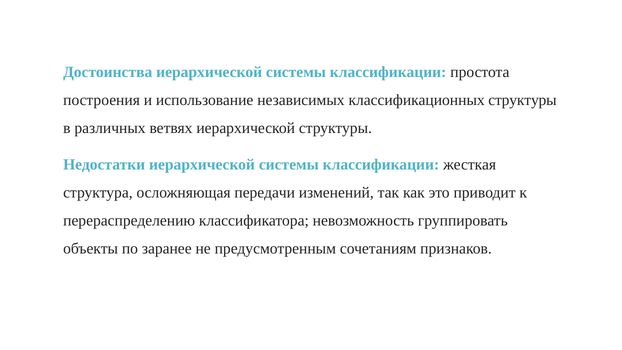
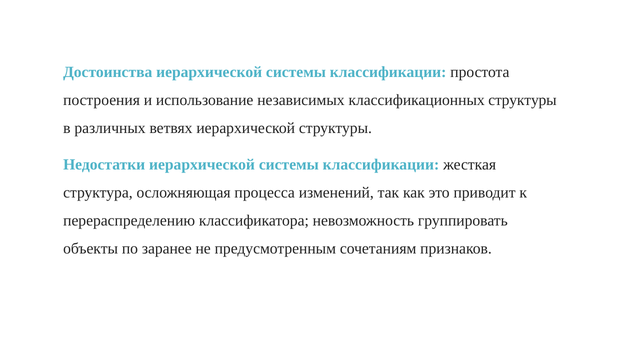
передачи: передачи -> процесса (265, 193)
